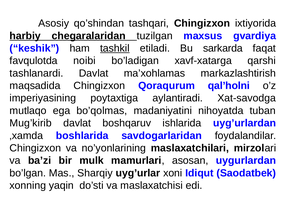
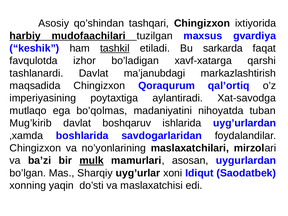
chegaralaridan: chegaralaridan -> mudofaachilari (89, 36)
noibi: noibi -> izhor (85, 61)
ma’xohlamas: ma’xohlamas -> ma’janubdagi (155, 73)
qal’holni: qal’holni -> qal’ortiq (229, 86)
mulk underline: none -> present (92, 161)
